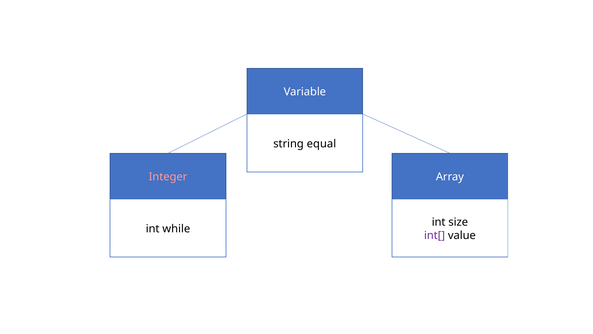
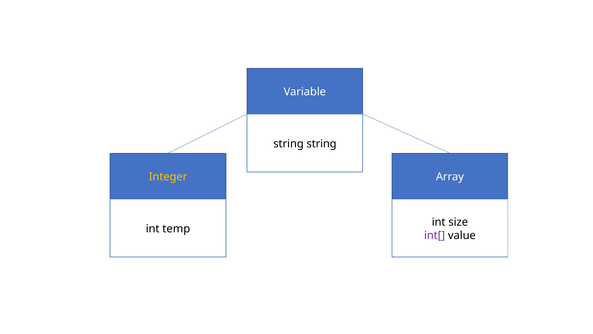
string equal: equal -> string (322, 144)
Integer colour: pink -> yellow (168, 177)
while: while -> temp (176, 228)
